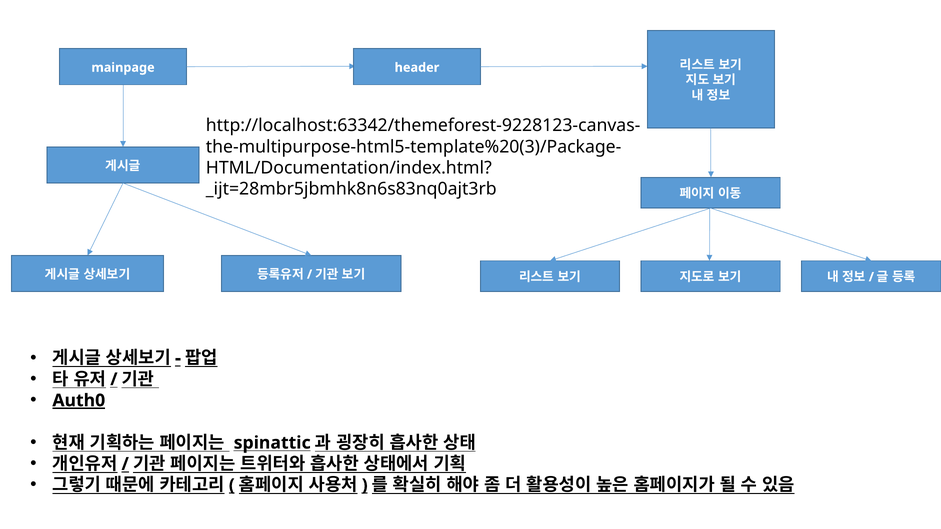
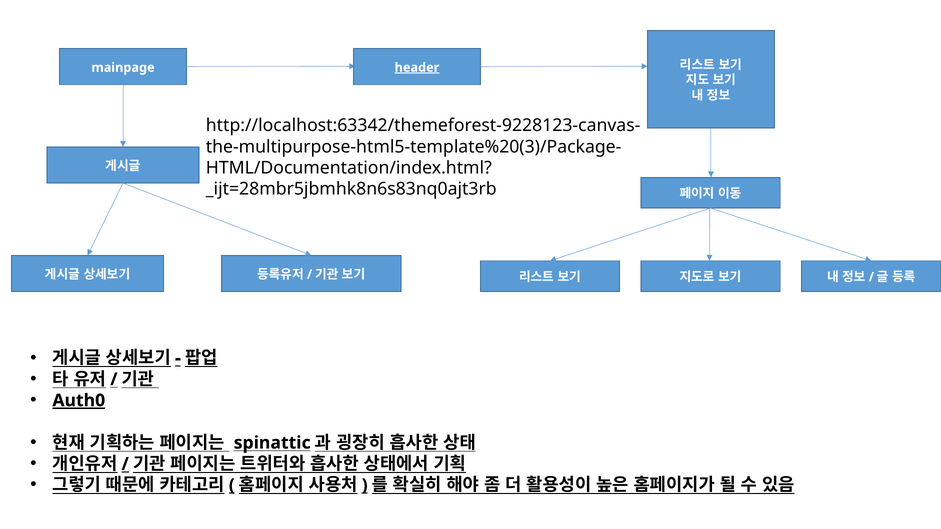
header underline: none -> present (417, 68)
